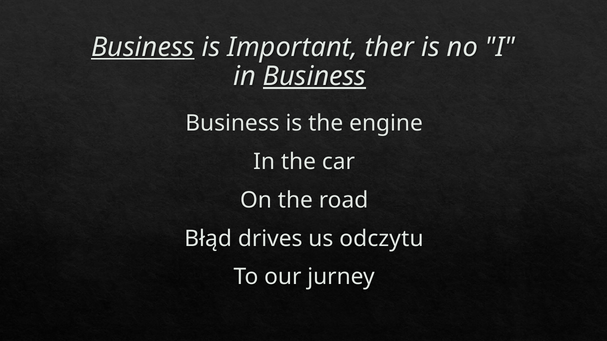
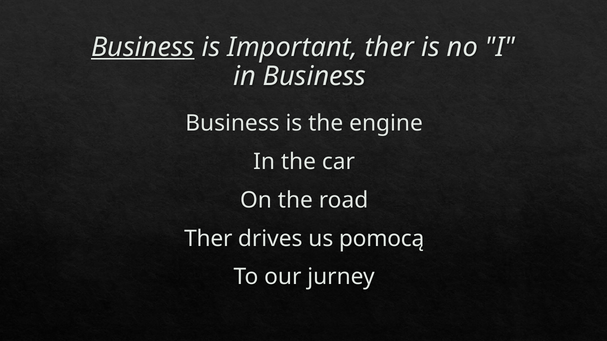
Business underline: present -> none (315, 76)
Błąd: Błąd -> Ther (208, 239)
odczytu: odczytu -> pomocą (382, 239)
